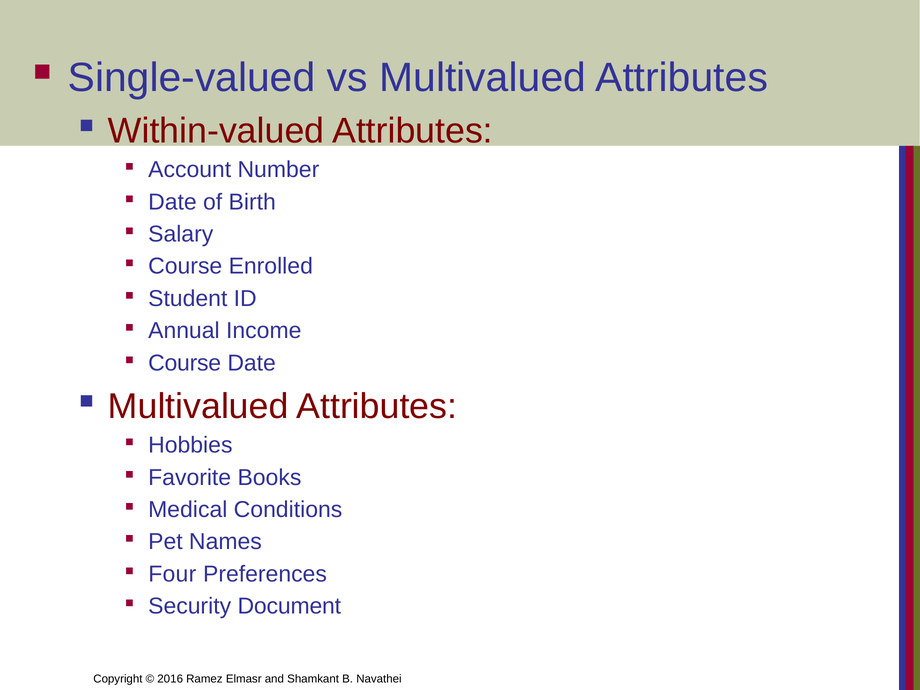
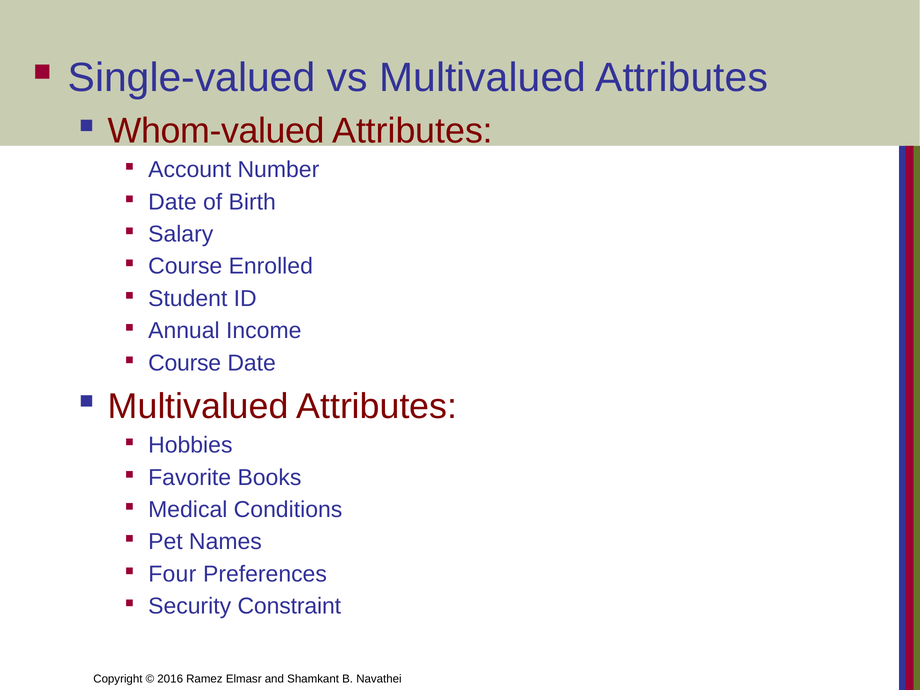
Within-valued: Within-valued -> Whom-valued (216, 131)
Document: Document -> Constraint (289, 606)
